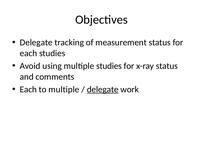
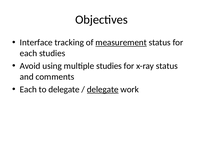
Delegate: Delegate -> Interface (36, 43)
measurement underline: none -> present (121, 43)
to multiple: multiple -> delegate (64, 90)
